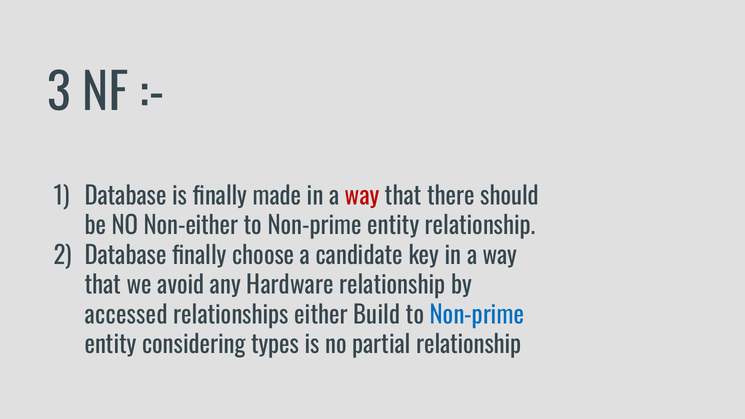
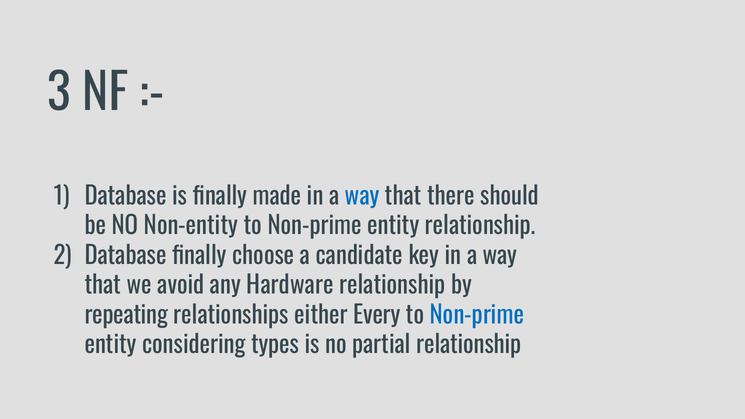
way colour: red -> blue (362, 196)
Non-either: Non-either -> Non-entity (191, 226)
accessed: accessed -> repeating (126, 316)
Build: Build -> Every (377, 316)
